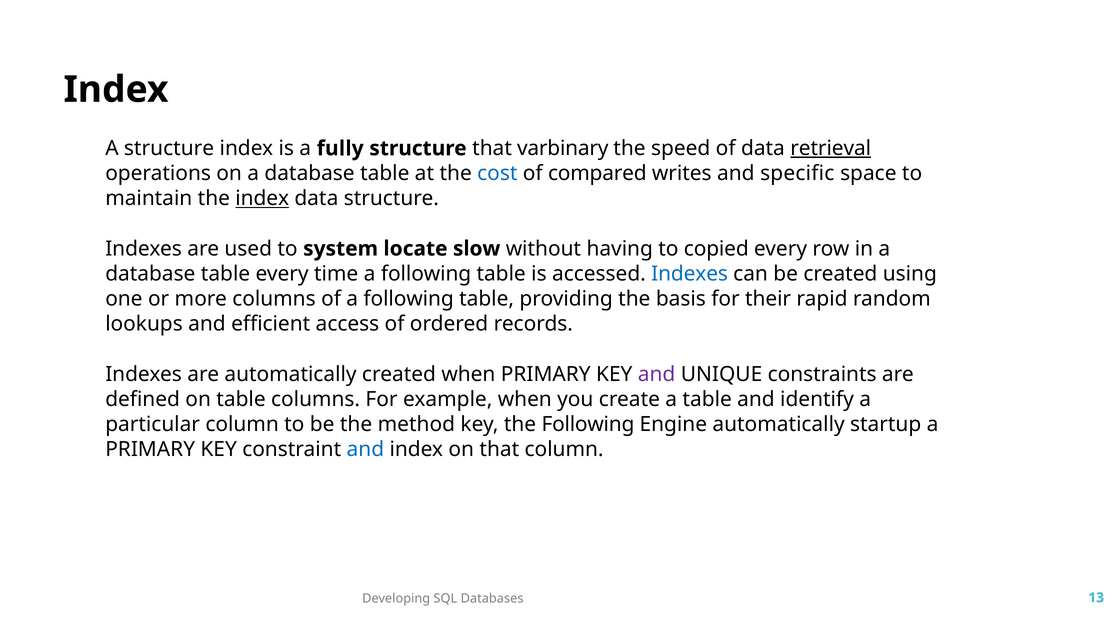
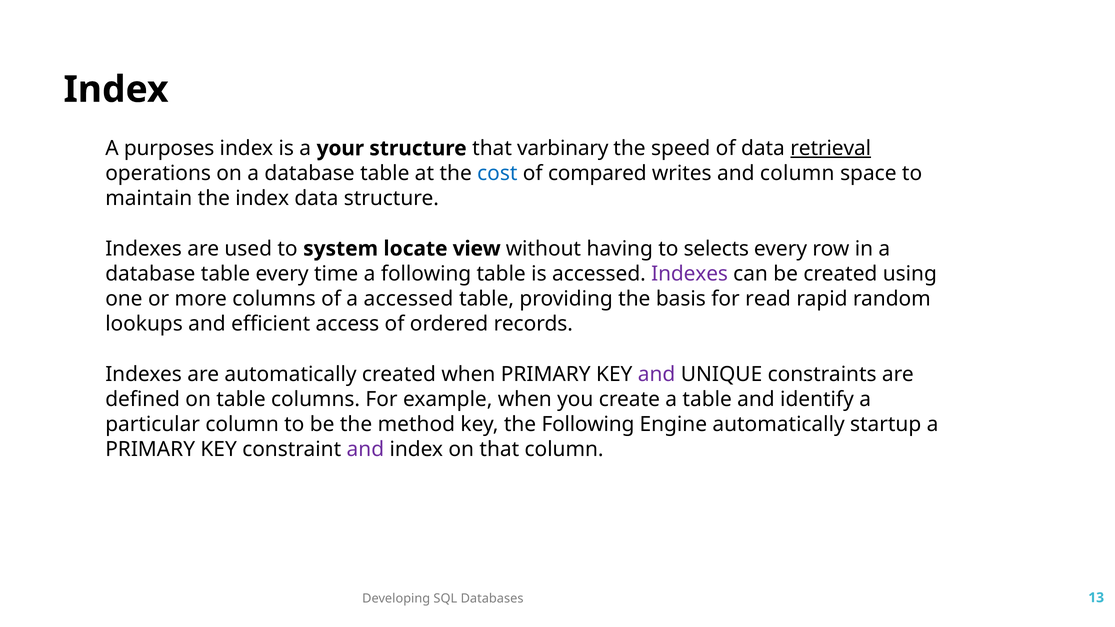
A structure: structure -> purposes (169, 148)
fully: fully -> your (340, 148)
and specific: specific -> column (797, 174)
index underline: present -> none (262, 199)
slow: slow -> view (477, 249)
copied: copied -> selects (716, 249)
Indexes colour: blue -> purple (690, 274)
of a following: following -> accessed (408, 299)
their: their -> read (768, 299)
and colour: blue -> purple (365, 449)
